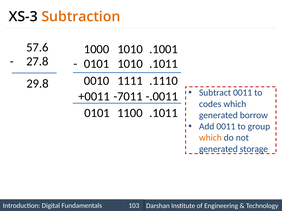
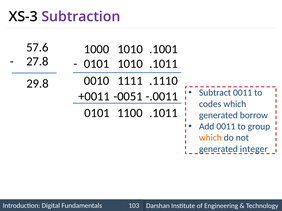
Subtraction colour: orange -> purple (81, 17)
-7011: -7011 -> -0051 (128, 97)
storage: storage -> integer (254, 149)
